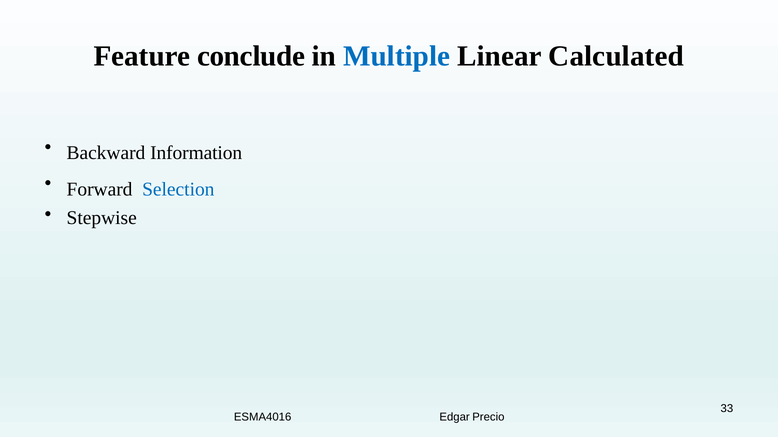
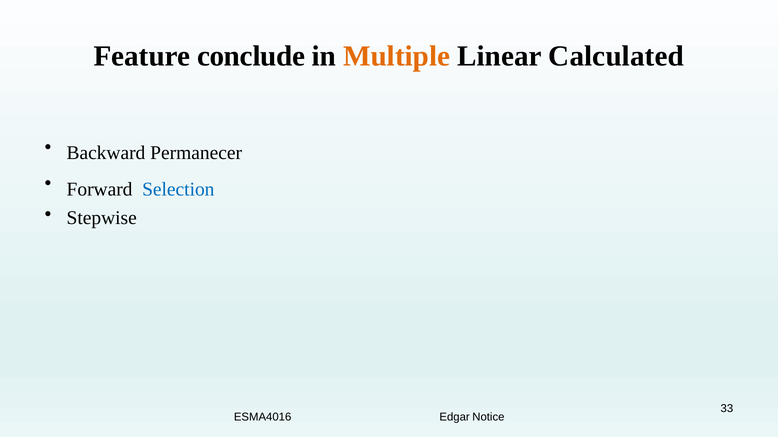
Multiple colour: blue -> orange (397, 56)
Information: Information -> Permanecer (196, 153)
Precio: Precio -> Notice (488, 418)
